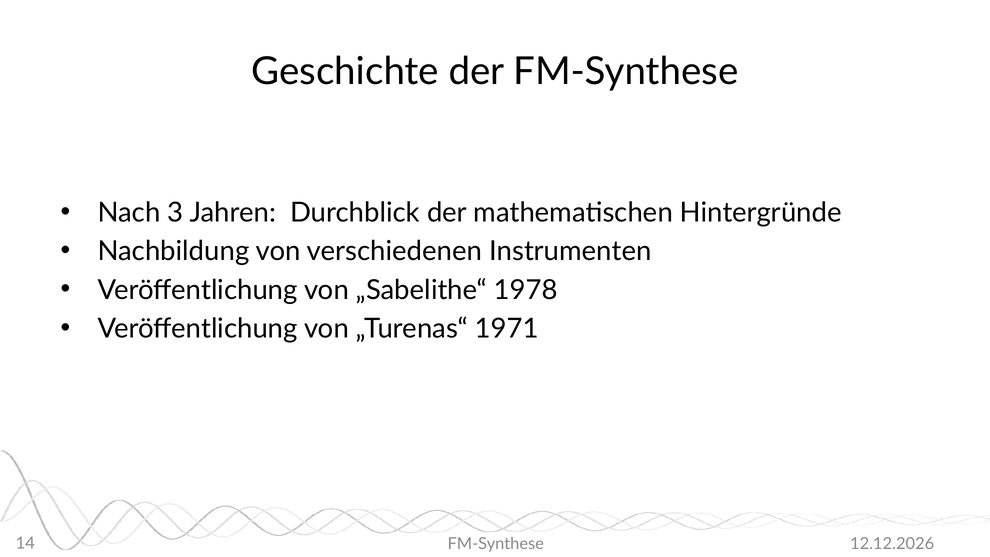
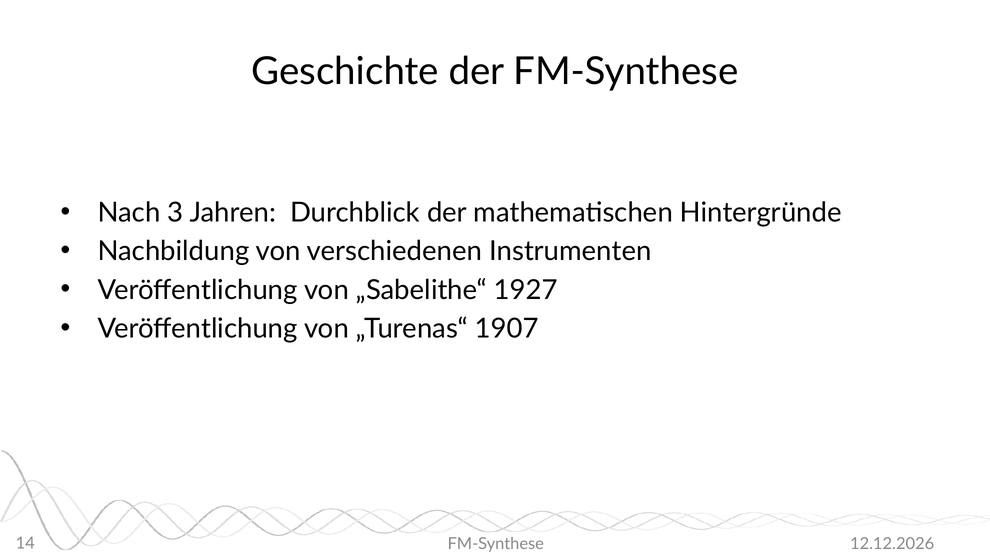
1978: 1978 -> 1927 (526, 290)
1971: 1971 -> 1907 (507, 328)
